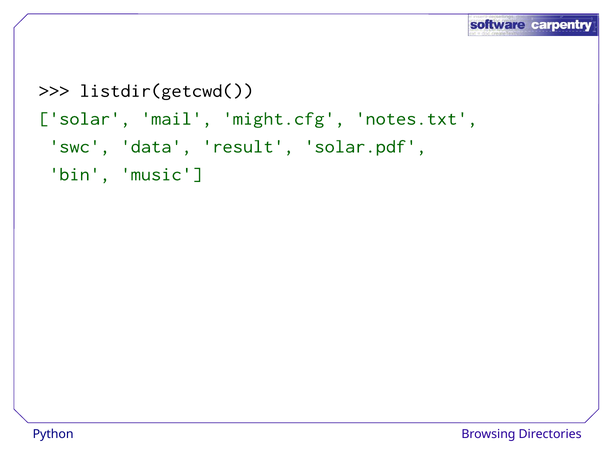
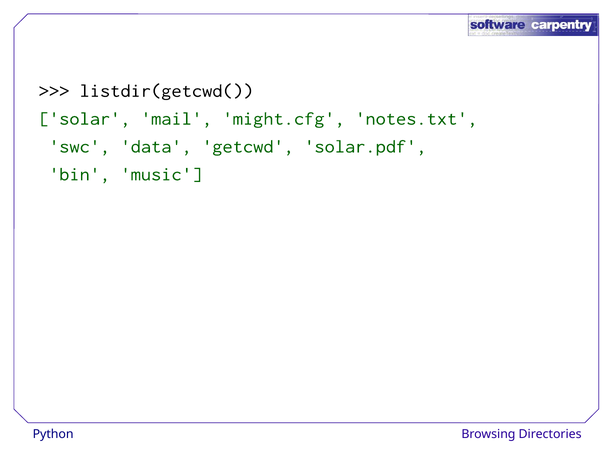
result: result -> getcwd (248, 146)
